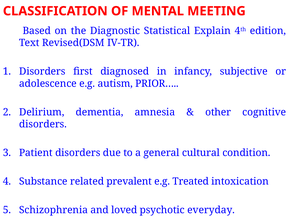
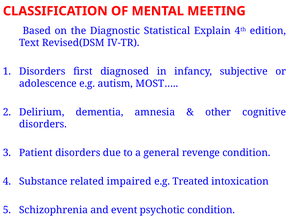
PRIOR…: PRIOR… -> MOST… (157, 83)
cultural: cultural -> revenge (201, 153)
prevalent: prevalent -> impaired (129, 181)
loved: loved -> event (124, 210)
psychotic everyday: everyday -> condition (211, 210)
